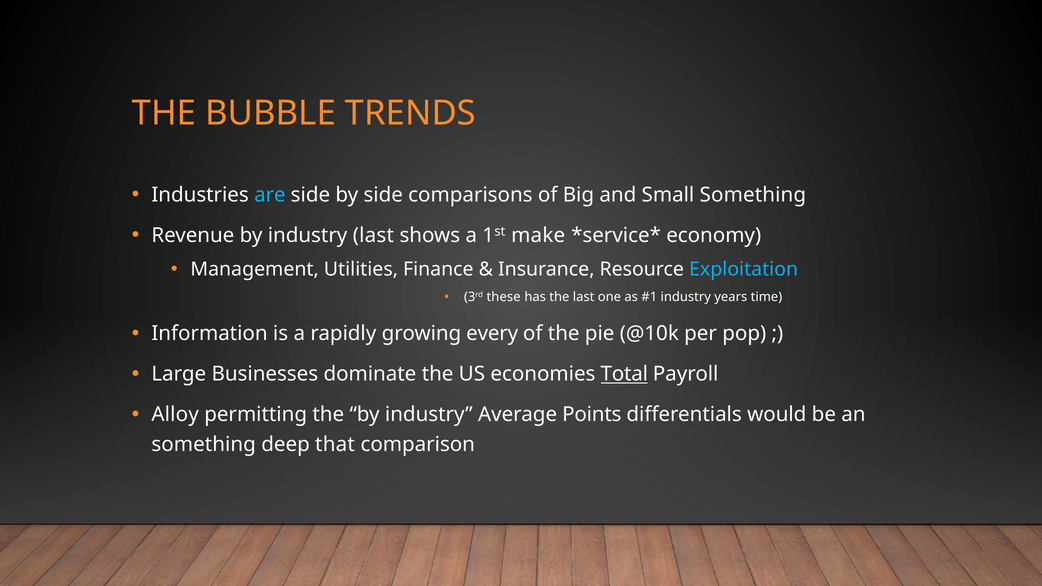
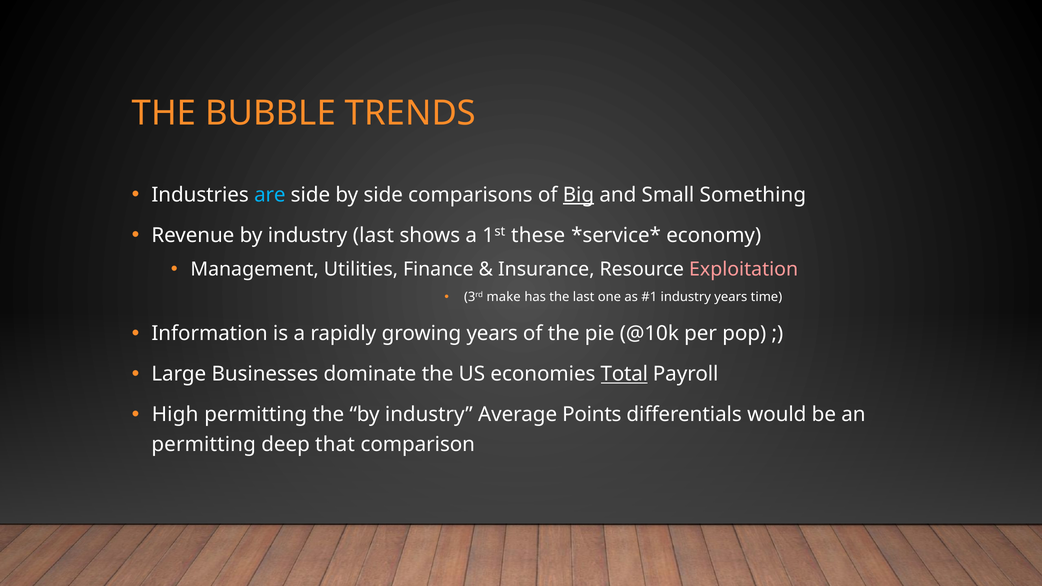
Big underline: none -> present (578, 195)
make: make -> these (538, 235)
Exploitation colour: light blue -> pink (744, 270)
these: these -> make (504, 297)
growing every: every -> years (492, 334)
Alloy: Alloy -> High (175, 415)
something: something -> permitting (204, 444)
